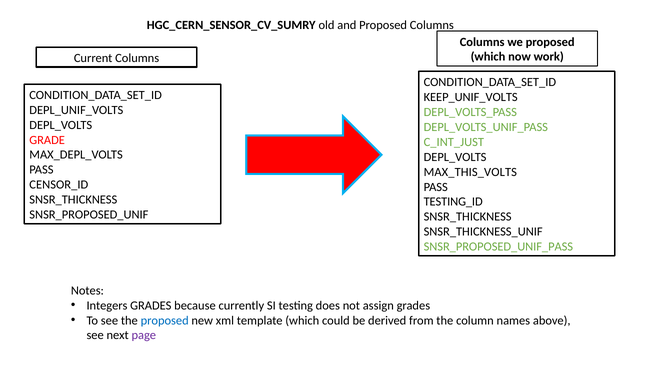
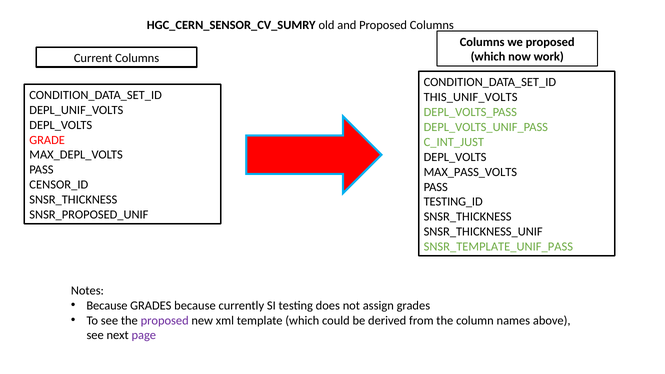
KEEP_UNIF_VOLTS: KEEP_UNIF_VOLTS -> THIS_UNIF_VOLTS (471, 97)
MAX_THIS_VOLTS: MAX_THIS_VOLTS -> MAX_PASS_VOLTS (470, 172)
SNSR_PROPOSED_UNIF_PASS: SNSR_PROPOSED_UNIF_PASS -> SNSR_TEMPLATE_UNIF_PASS (498, 247)
Integers: Integers -> Because (107, 306)
proposed colour: blue -> purple (165, 320)
